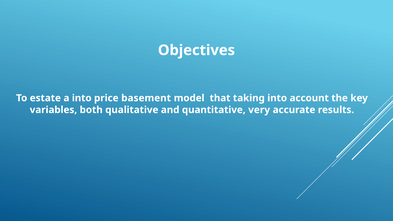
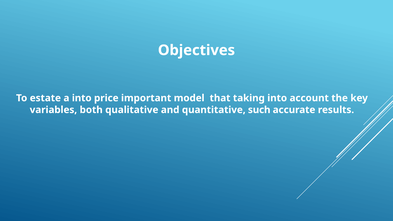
basement: basement -> important (146, 98)
very: very -> such (259, 110)
